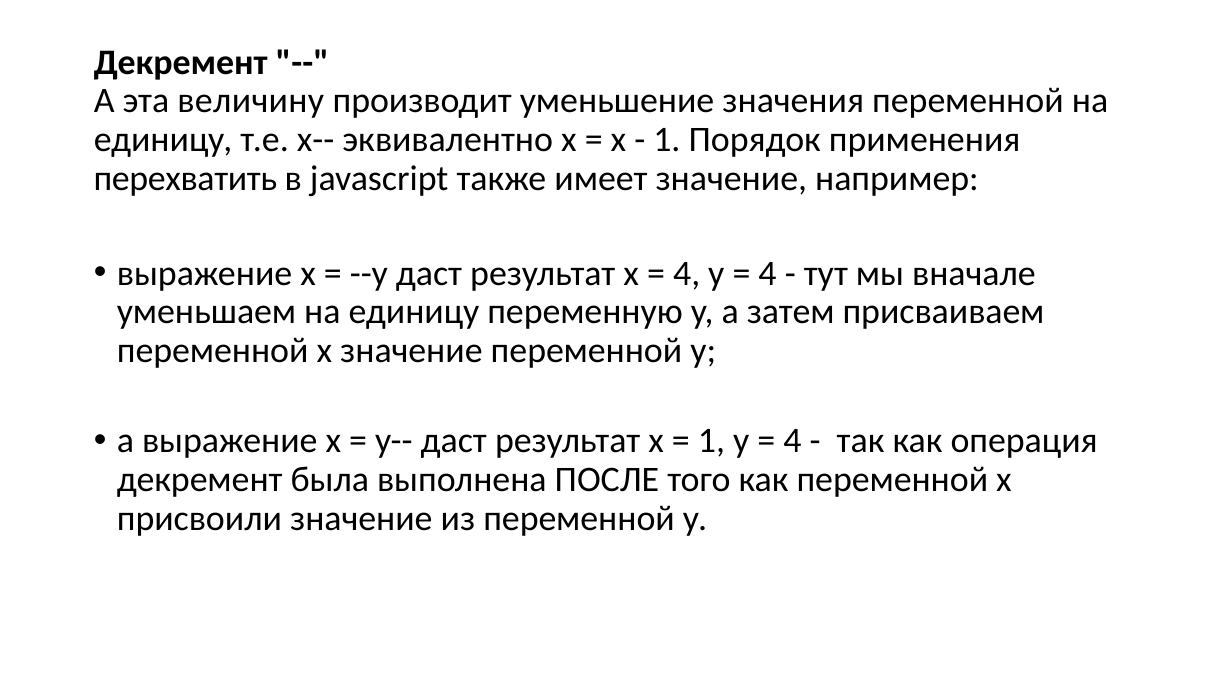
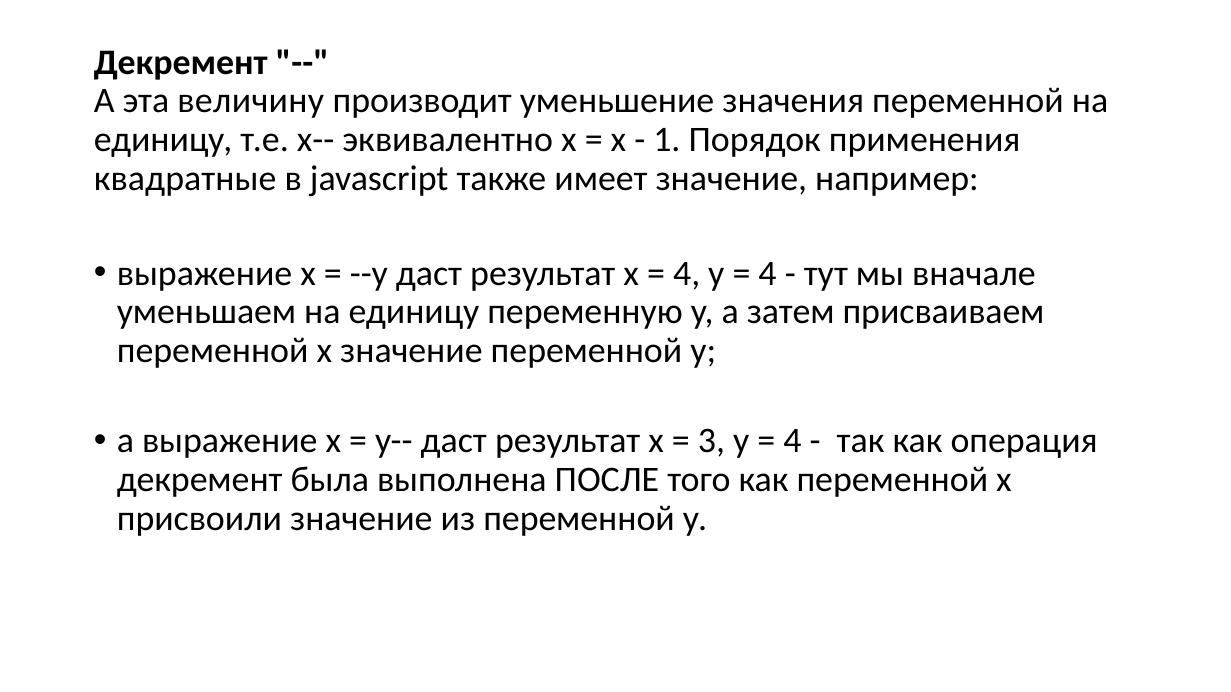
перехватить: перехватить -> квадратные (185, 179)
1: 1 -> 3 (711, 441)
